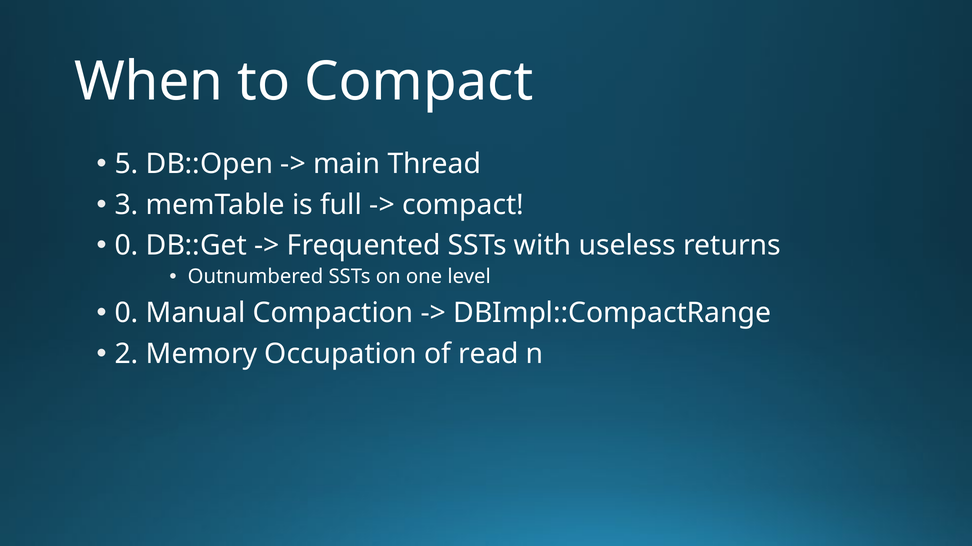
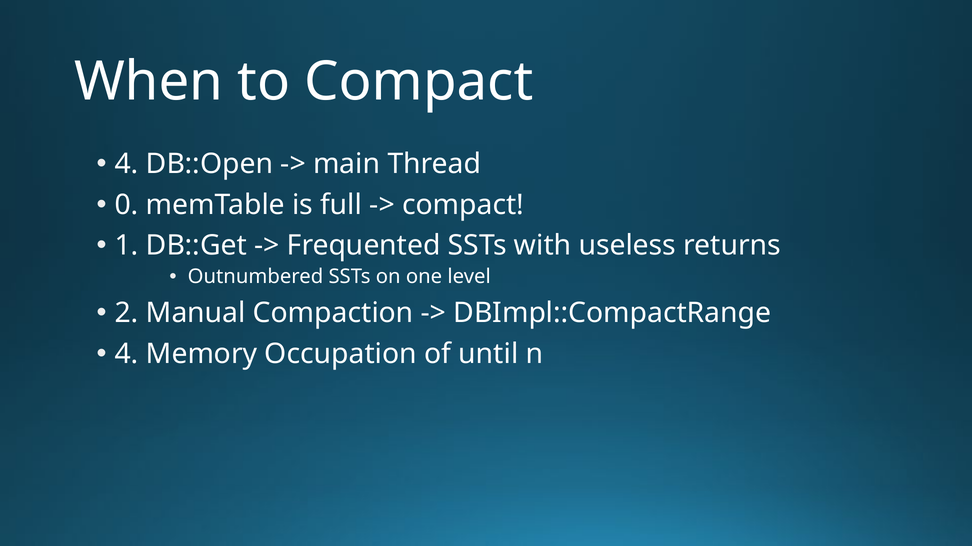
5: 5 -> 4 (127, 164)
3: 3 -> 0 (127, 205)
0: 0 -> 1 (127, 246)
0: 0 -> 2 (127, 314)
2: 2 -> 4 (127, 354)
read: read -> until (488, 354)
